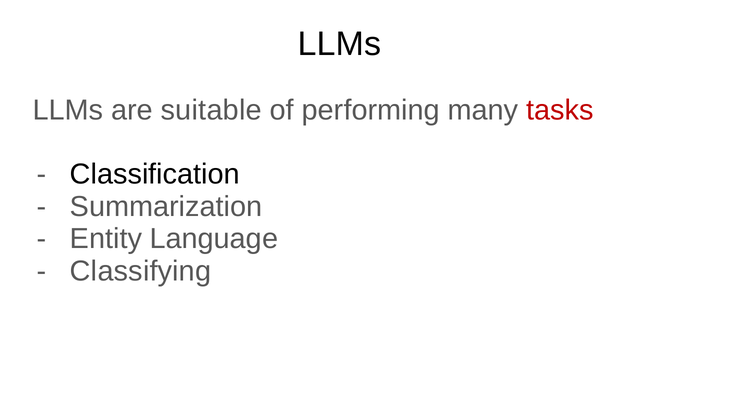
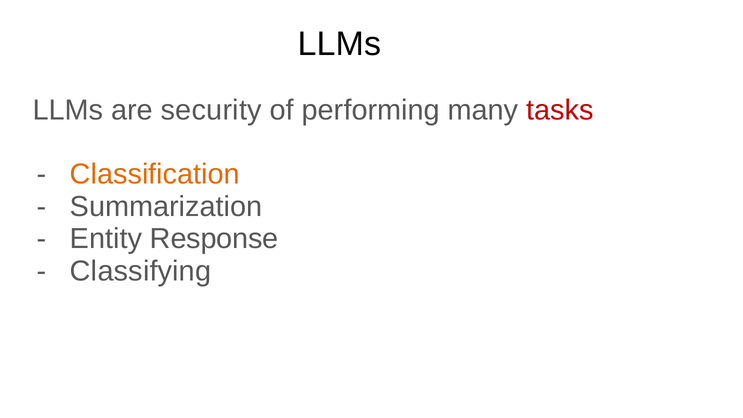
suitable: suitable -> security (211, 110)
Classification colour: black -> orange (155, 174)
Language: Language -> Response (214, 239)
